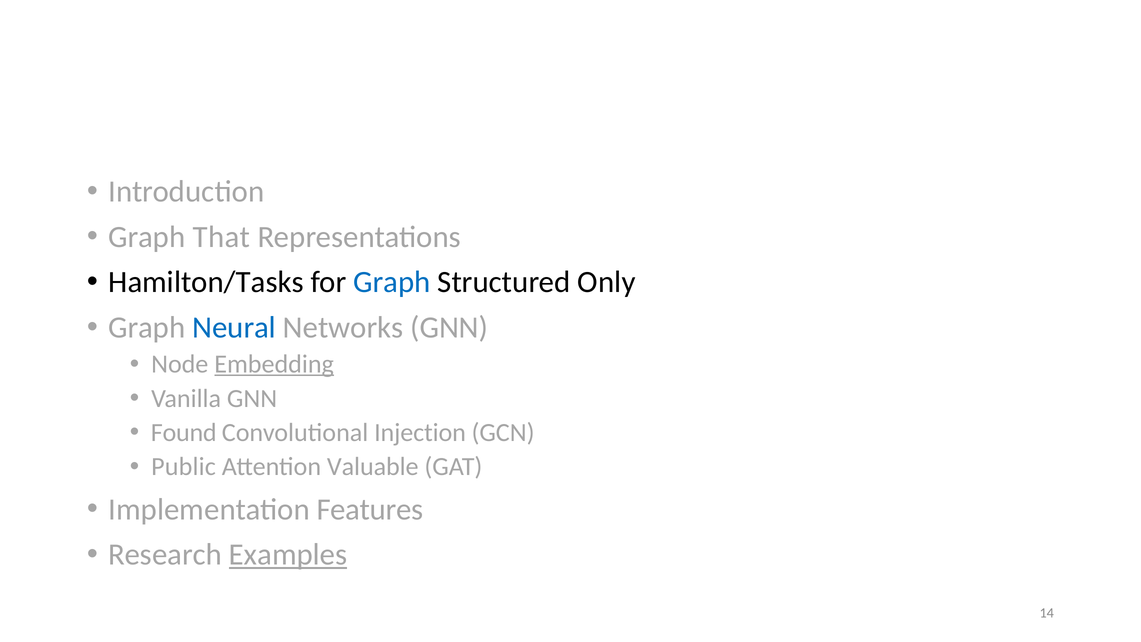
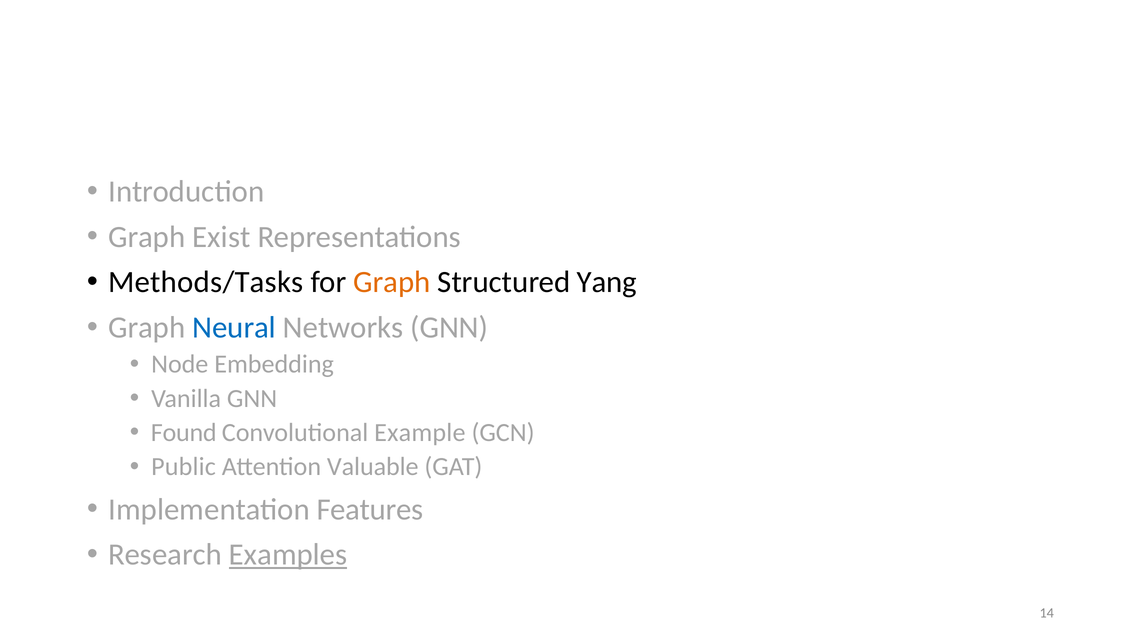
That: That -> Exist (221, 237)
Hamilton/Tasks: Hamilton/Tasks -> Methods/Tasks (206, 282)
Graph colour: blue -> orange (392, 282)
Only: Only -> Yang (607, 282)
Embedding underline: present -> none (274, 364)
Injection: Injection -> Example (420, 432)
